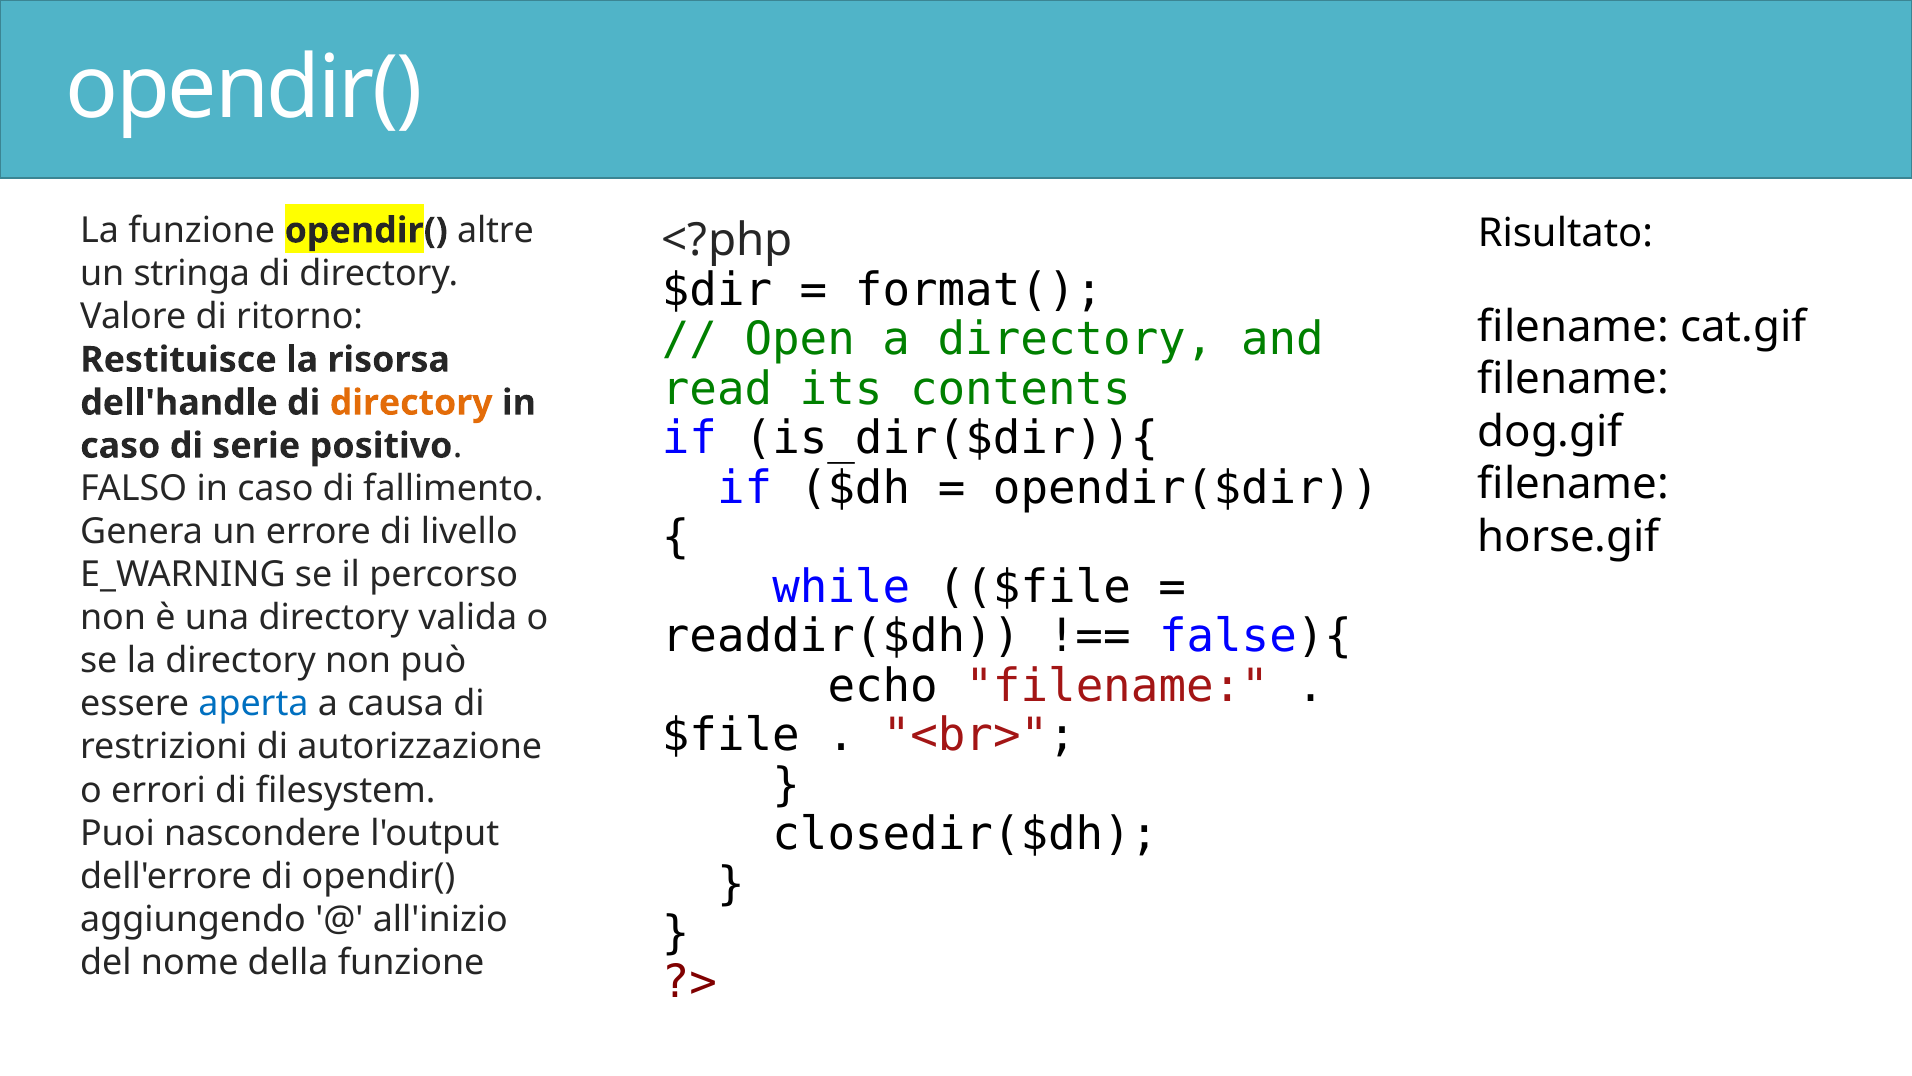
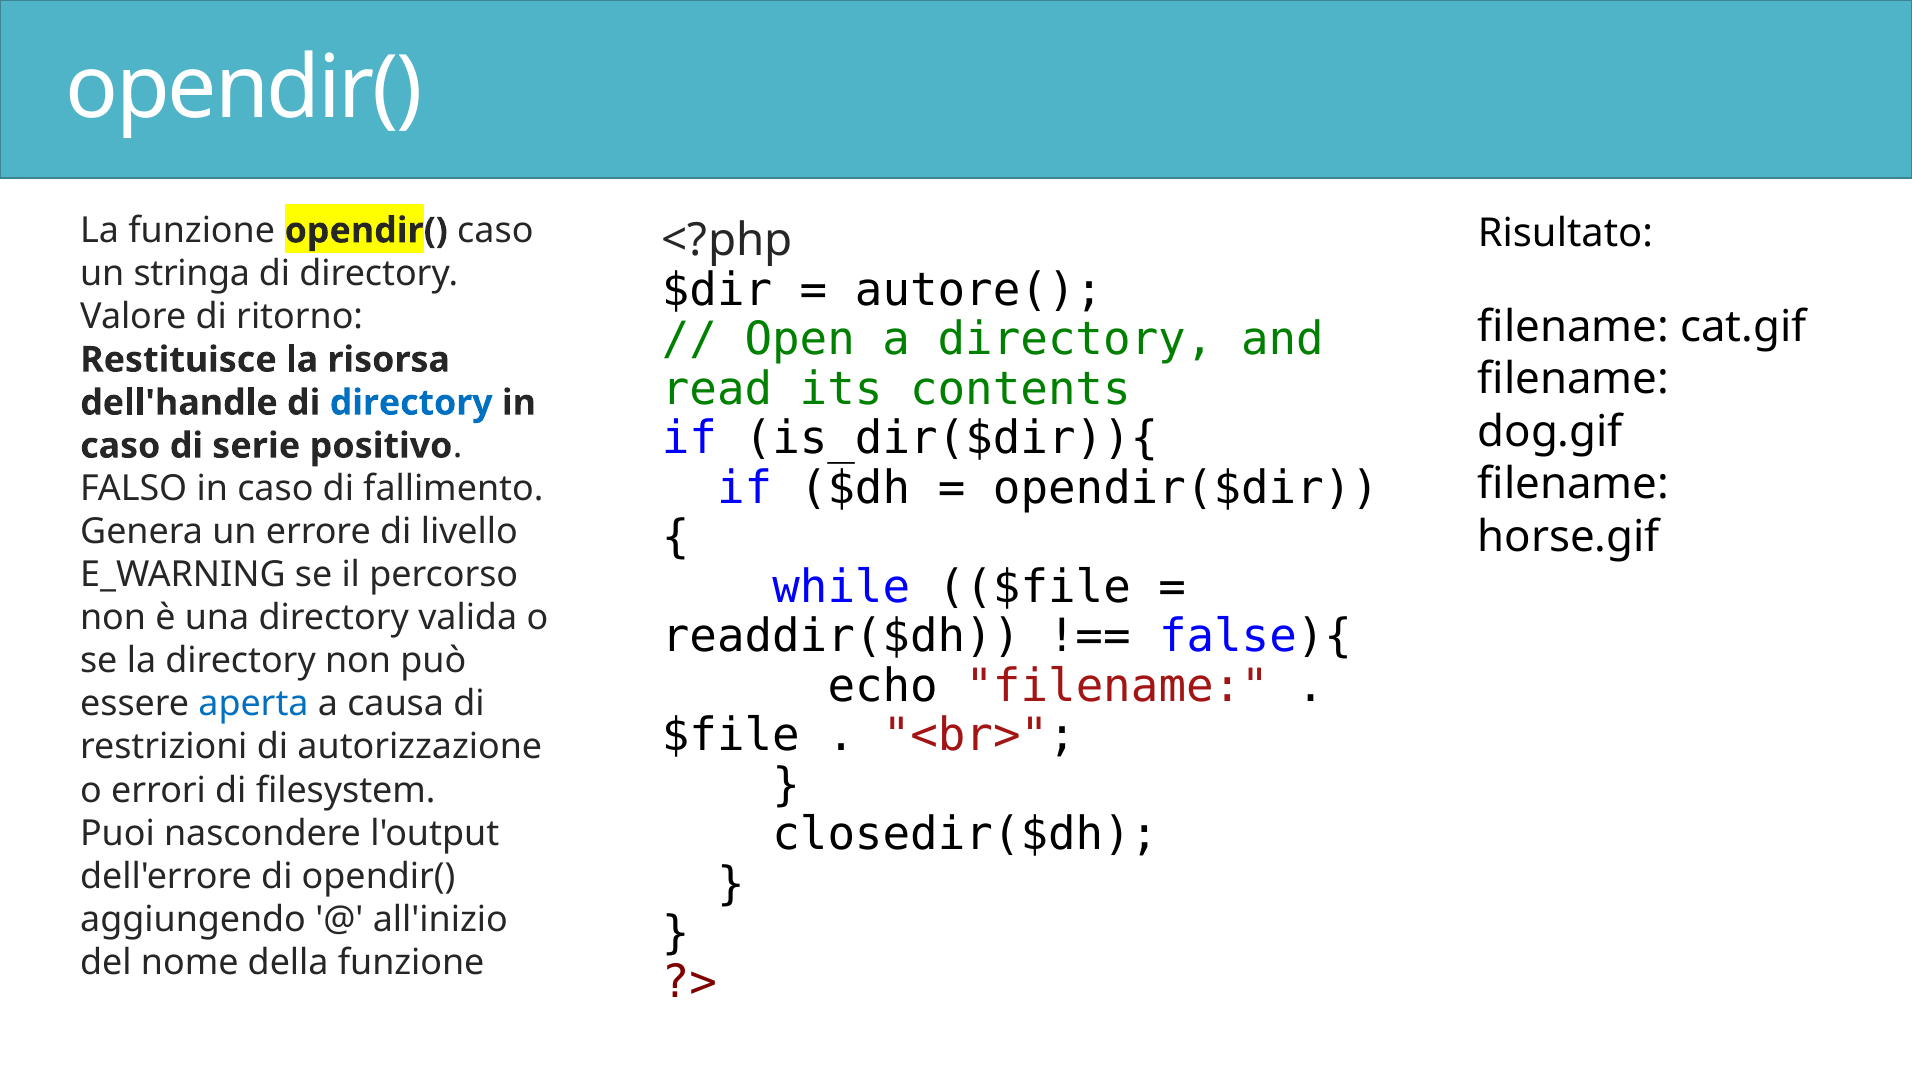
opendir( altre: altre -> caso (495, 231)
format(: format( -> autore( (979, 290)
directory colour: orange -> blue (411, 403)
